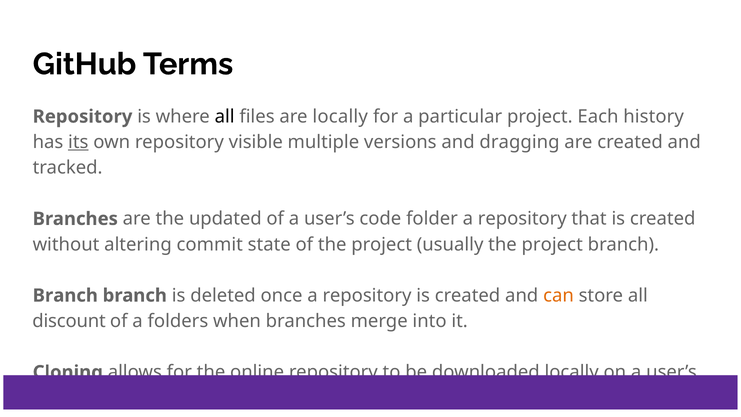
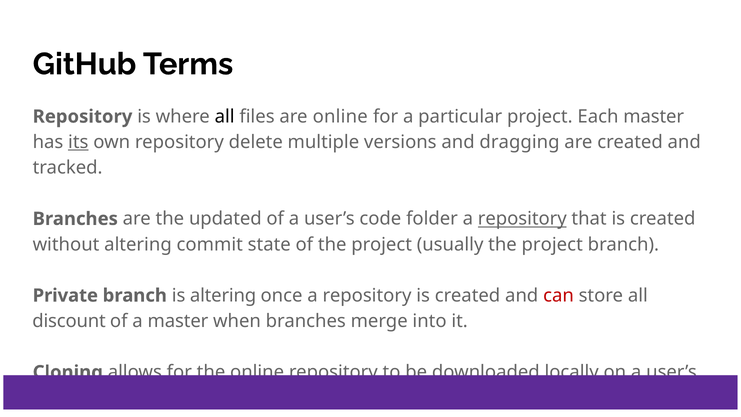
are locally: locally -> online (340, 117)
Each history: history -> master (654, 117)
visible: visible -> delete (256, 142)
repository underline: none -> present (522, 219)
Branch: Branch -> Private (65, 295)
is deleted: deleted -> altering (223, 295)
can colour: orange -> red (558, 295)
a folders: folders -> master (178, 321)
